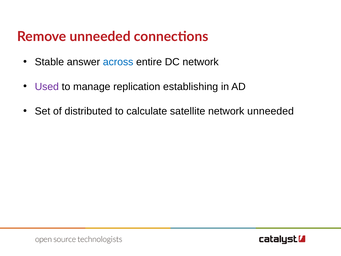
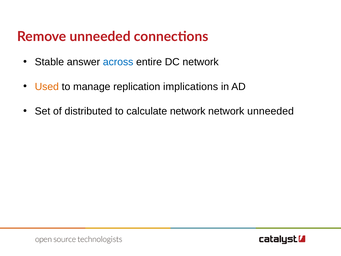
Used colour: purple -> orange (47, 87)
establishing: establishing -> implications (191, 87)
calculate satellite: satellite -> network (188, 111)
